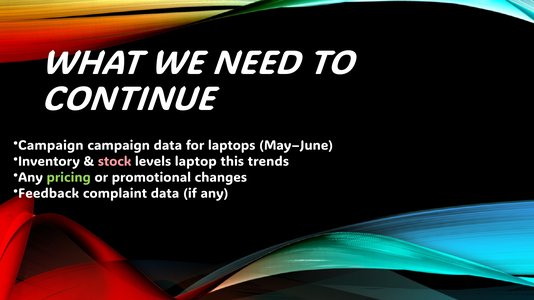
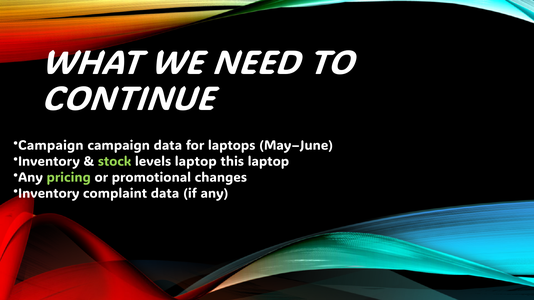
stock colour: pink -> light green (115, 162)
this trends: trends -> laptop (268, 162)
Feedback: Feedback -> Inventory (49, 194)
